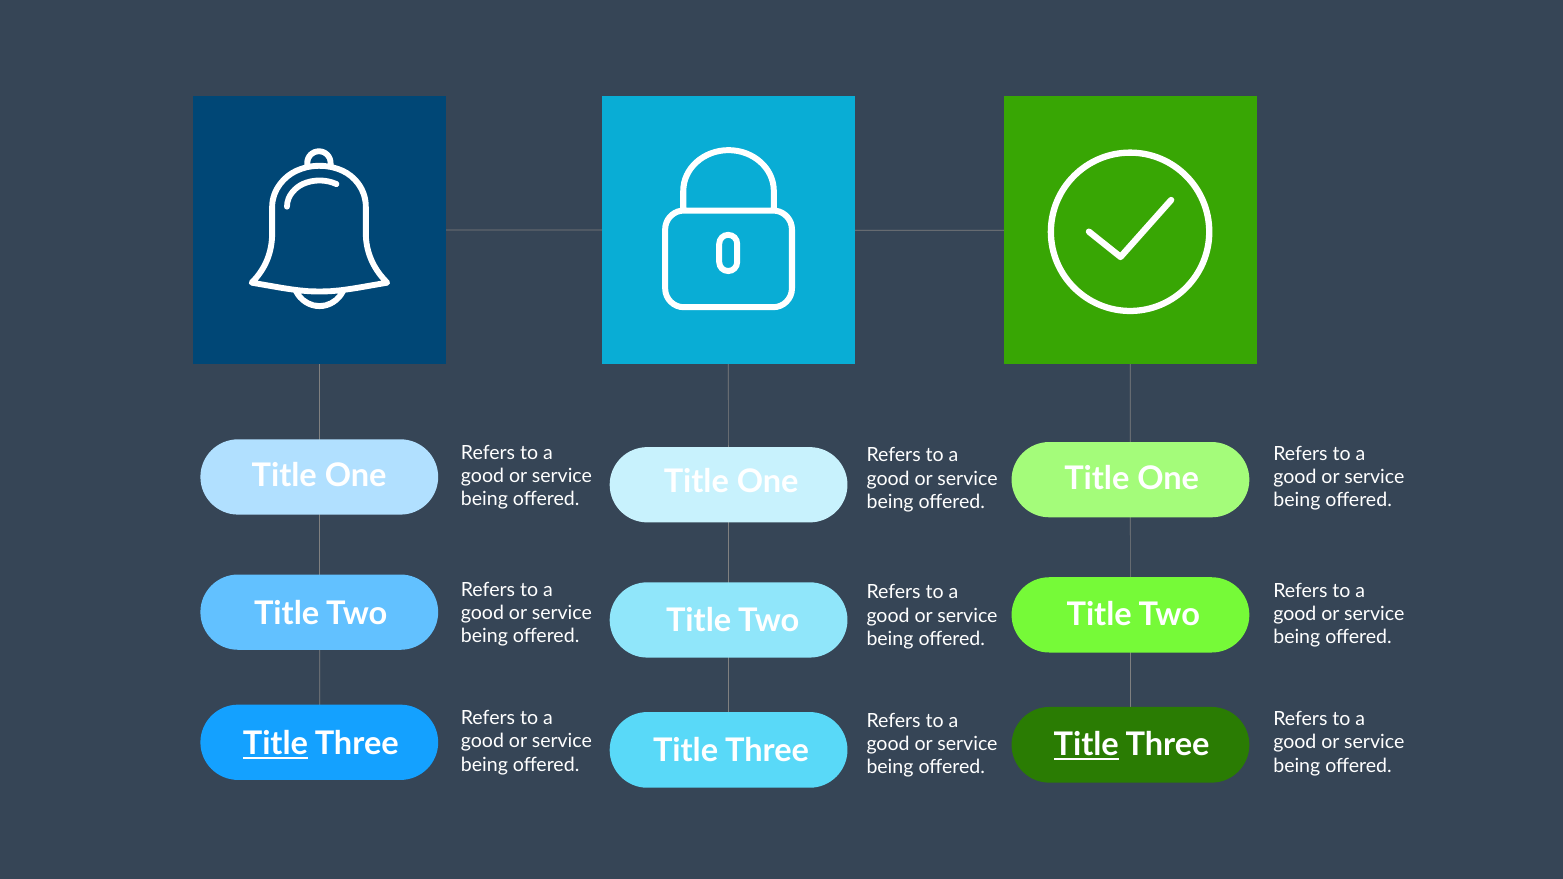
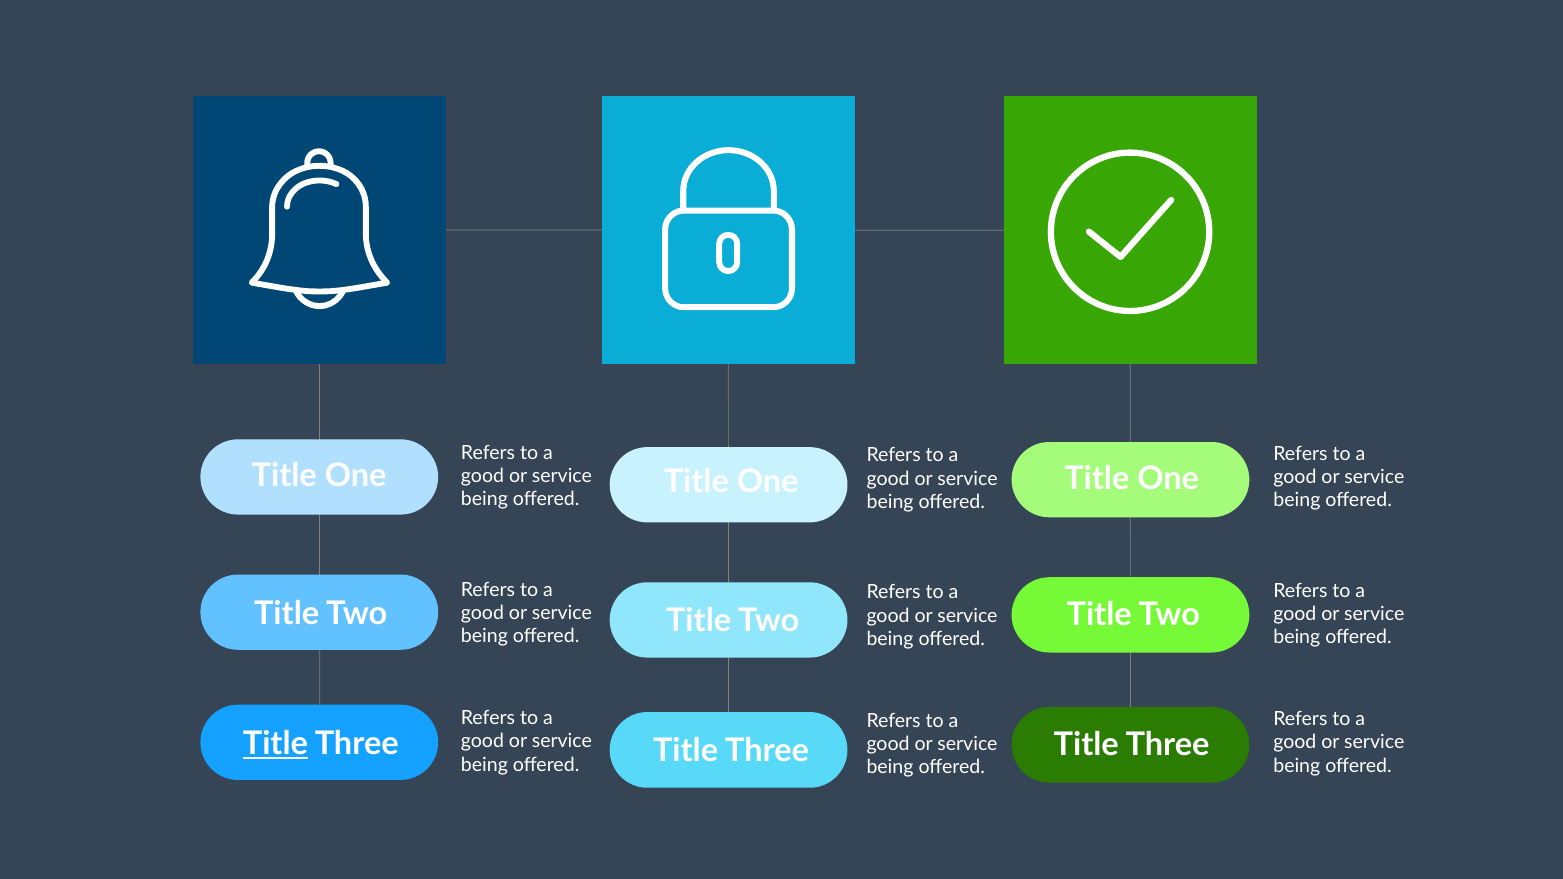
Title underline: present -> none (1086, 745)
